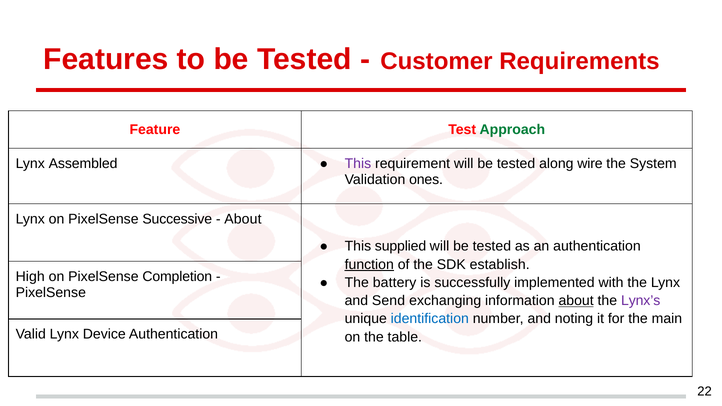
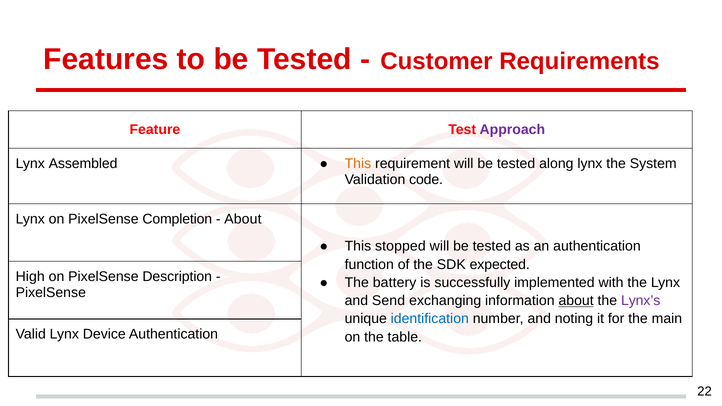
Approach colour: green -> purple (512, 130)
This colour: purple -> orange (358, 164)
along wire: wire -> lynx (590, 164)
ones: ones -> code (426, 180)
Successive: Successive -> Completion (177, 219)
supplied: supplied -> stopped (400, 246)
function underline: present -> none (369, 264)
establish: establish -> expected (500, 264)
Completion: Completion -> Description (177, 277)
